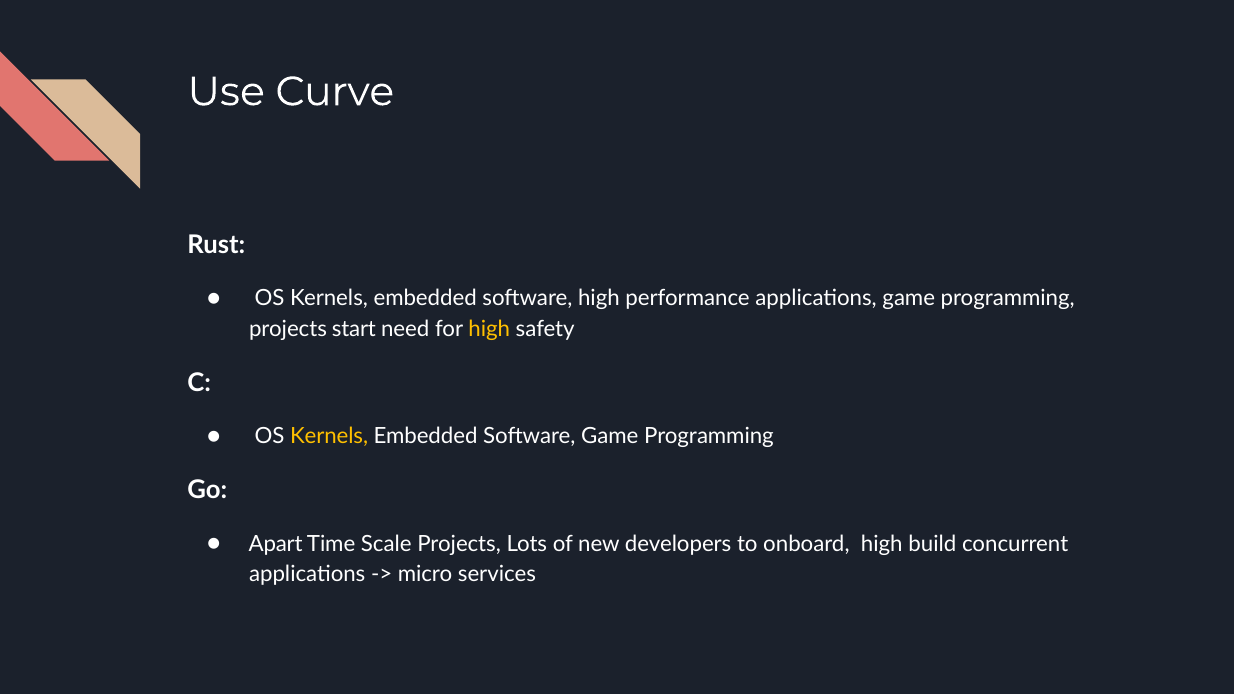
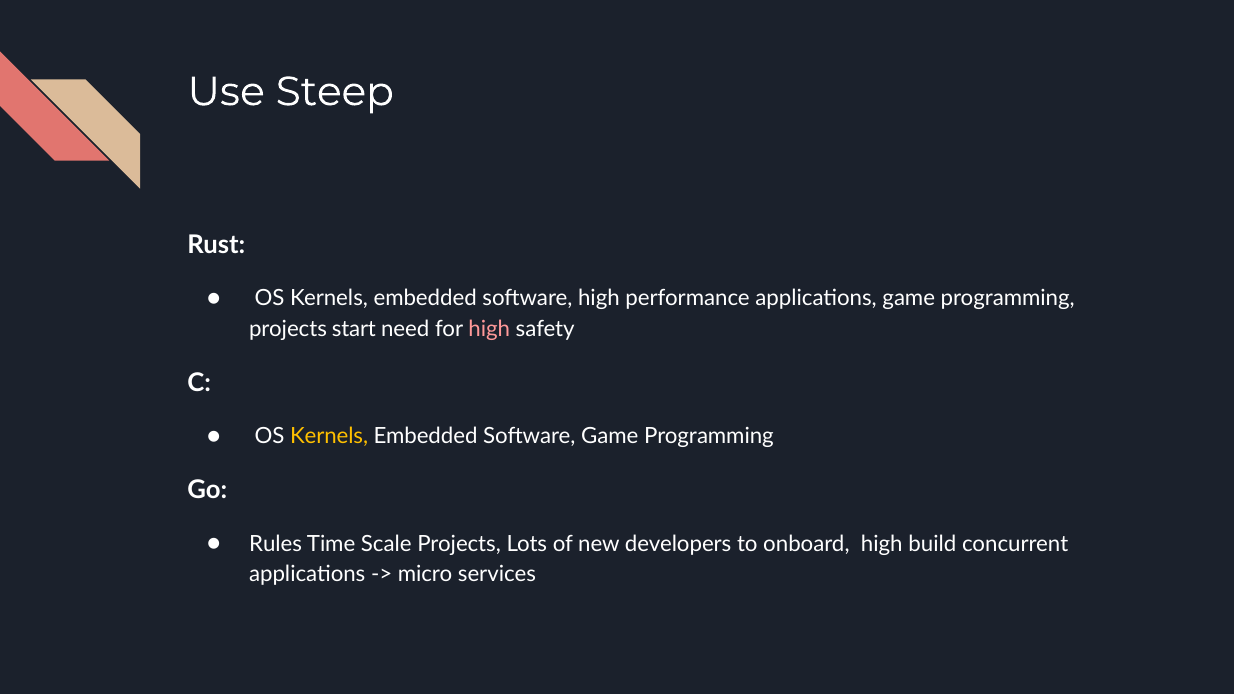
Curve: Curve -> Steep (335, 92)
high colour: yellow -> pink (489, 329)
Apart: Apart -> Rules (276, 544)
